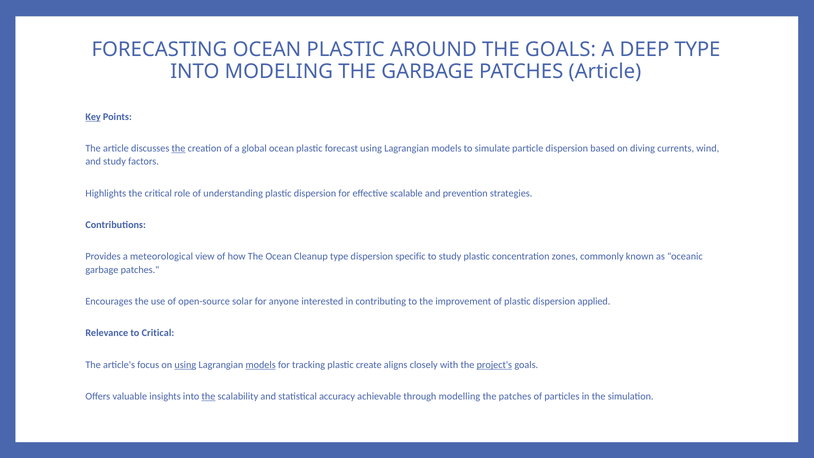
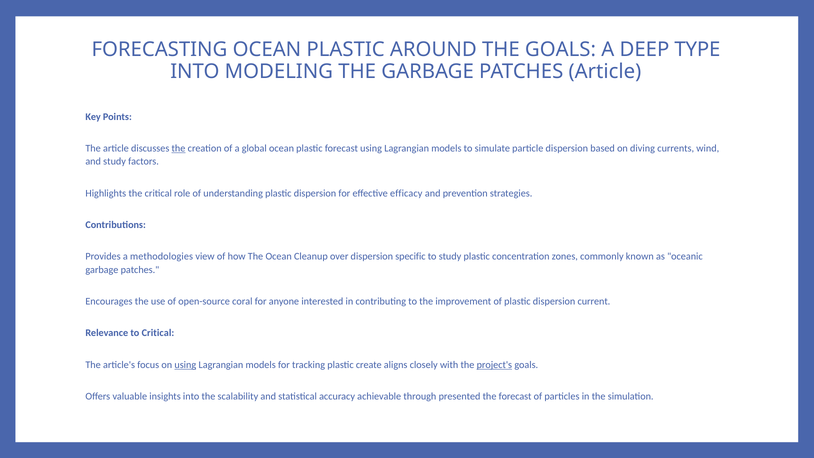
Key underline: present -> none (93, 117)
scalable: scalable -> efficacy (406, 193)
meteorological: meteorological -> methodologies (162, 257)
Cleanup type: type -> over (339, 257)
solar: solar -> coral (242, 301)
applied: applied -> current (594, 301)
models underline: present -> none (261, 365)
the underline: present -> none (208, 396)
modelling: modelling -> presented (460, 396)
the patches: patches -> forecast (515, 396)
